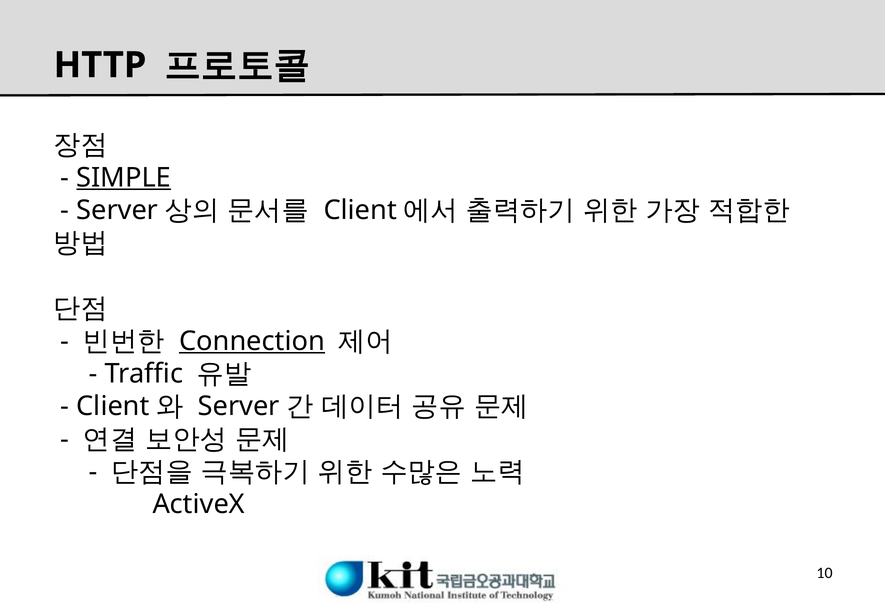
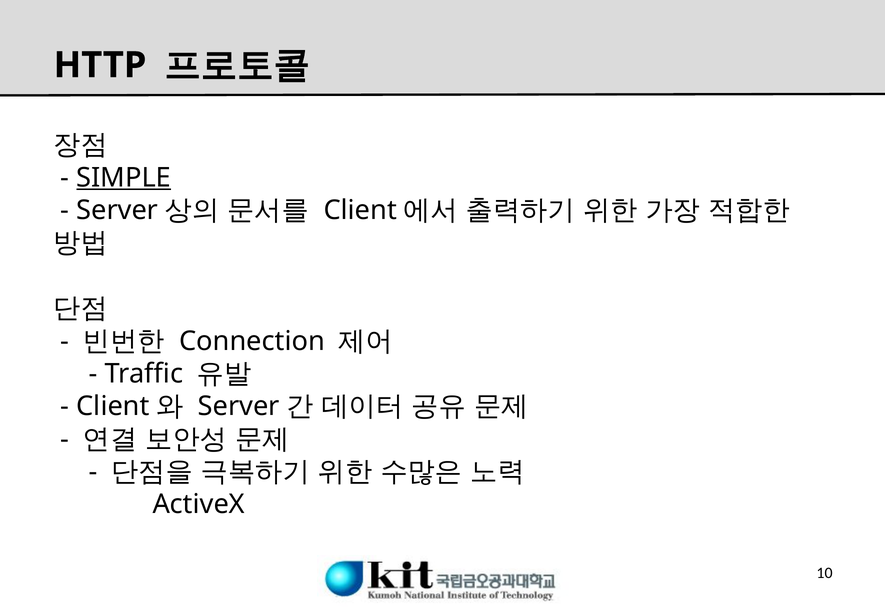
Connection underline: present -> none (252, 341)
